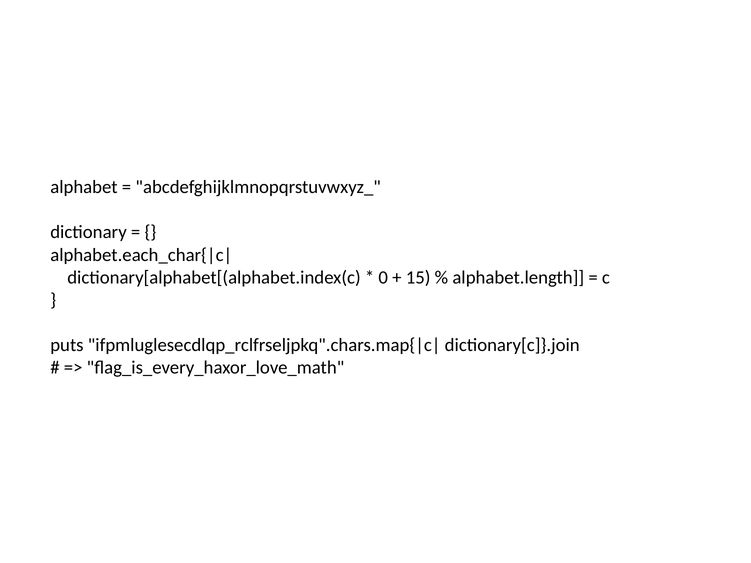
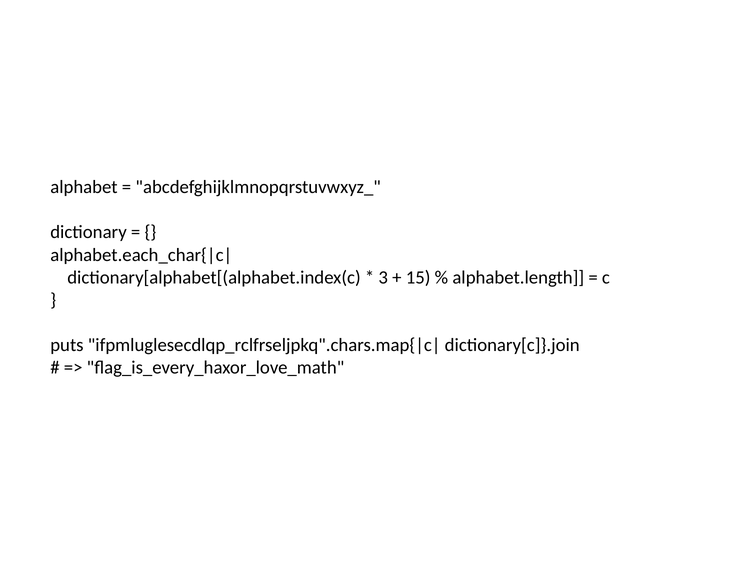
0: 0 -> 3 (383, 277)
